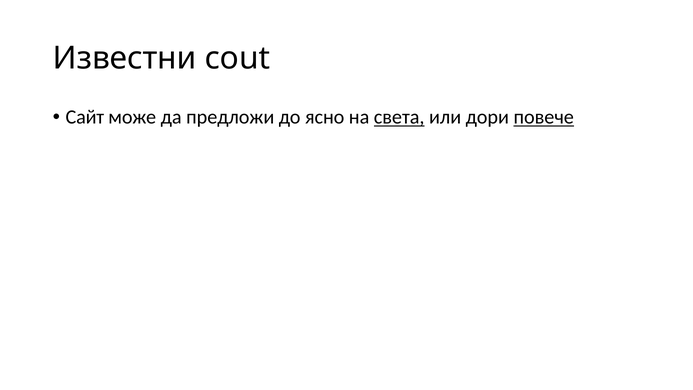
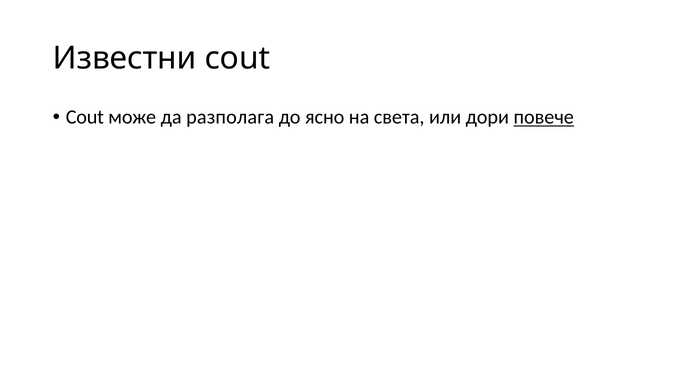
Сайт: Сайт -> Cout (85, 117)
предложи: предложи -> разполага (230, 117)
света underline: present -> none (399, 117)
